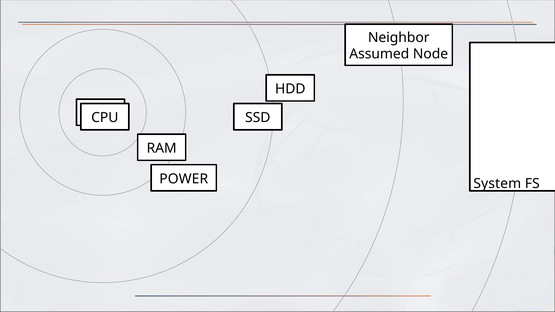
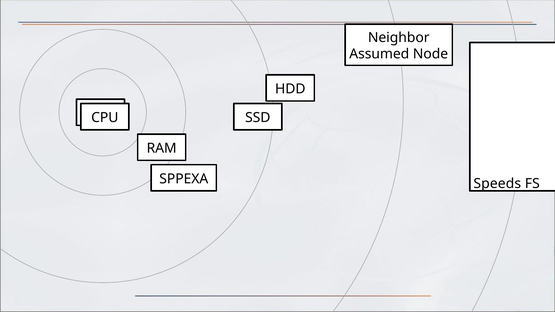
POWER: POWER -> SPPEXA (184, 179)
System: System -> Speeds (497, 184)
